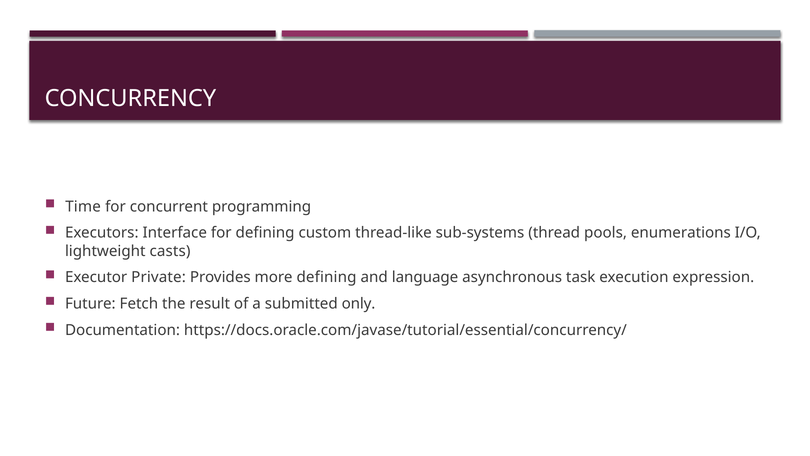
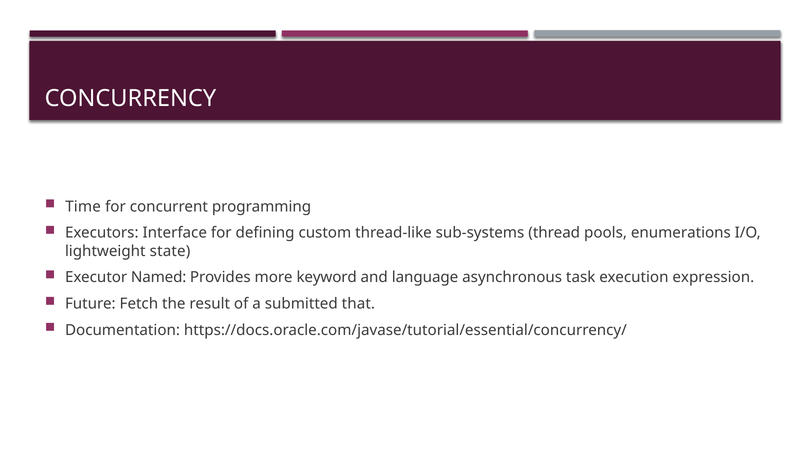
casts: casts -> state (170, 251)
Private: Private -> Named (159, 277)
more defining: defining -> keyword (327, 277)
only: only -> that (358, 304)
